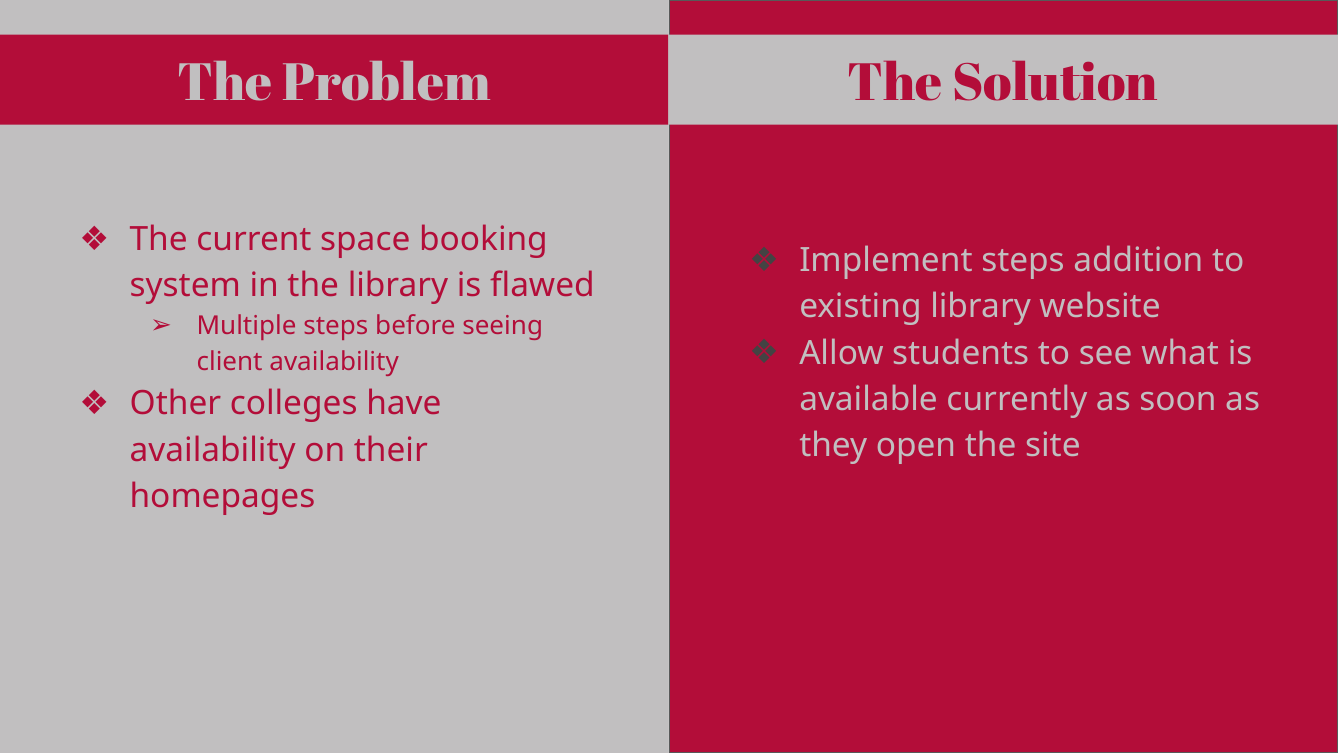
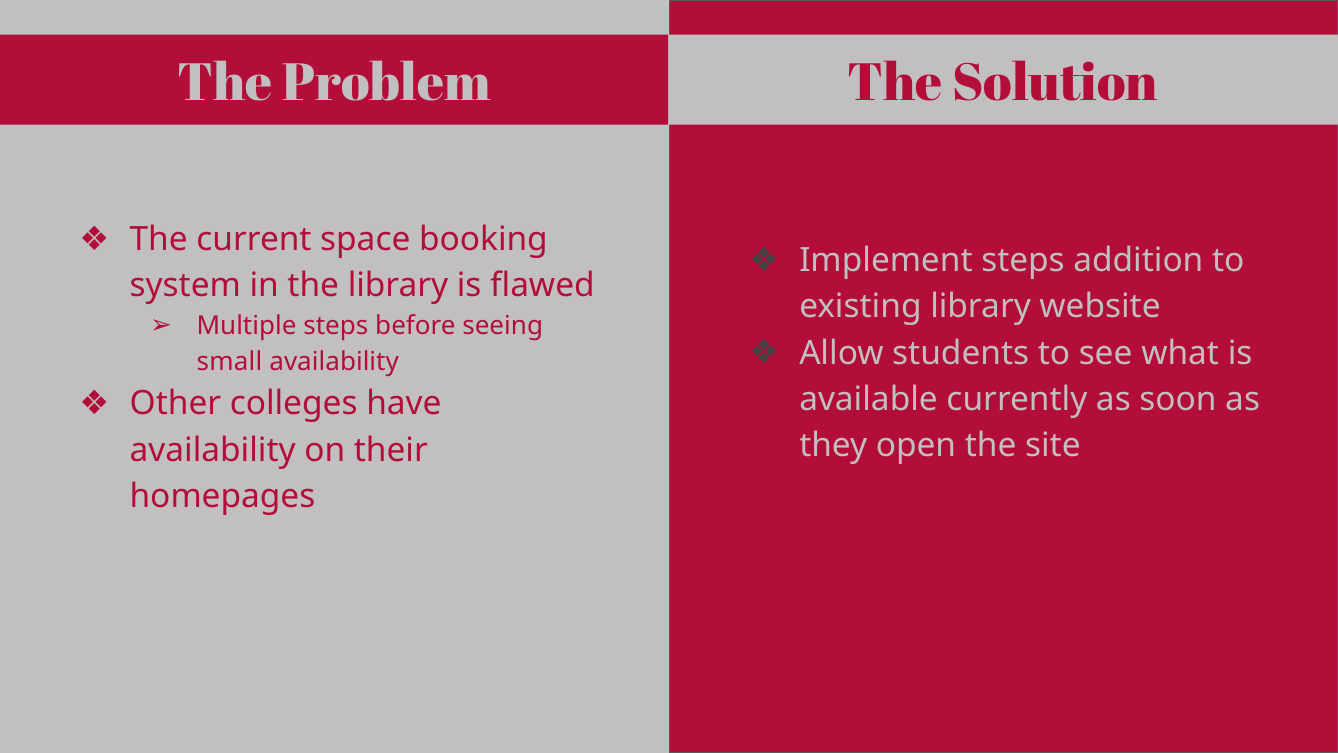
client: client -> small (229, 362)
